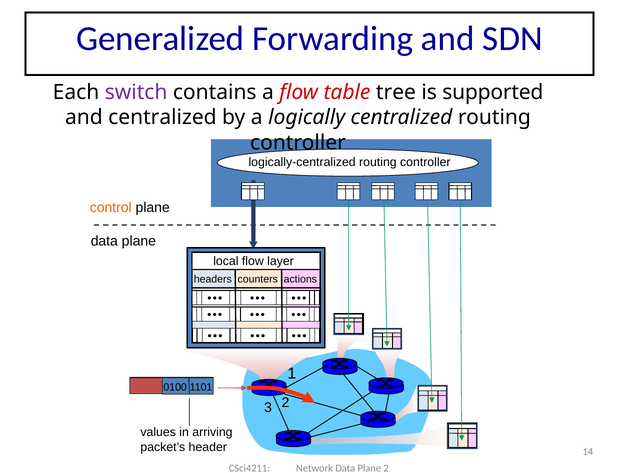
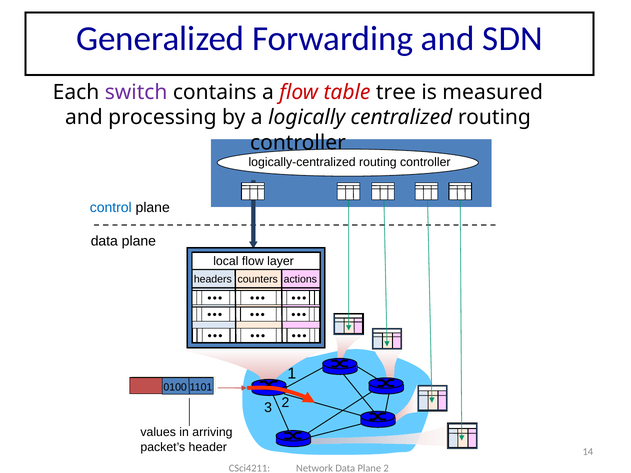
supported: supported -> measured (493, 92)
and centralized: centralized -> processing (162, 117)
control colour: orange -> blue (111, 208)
